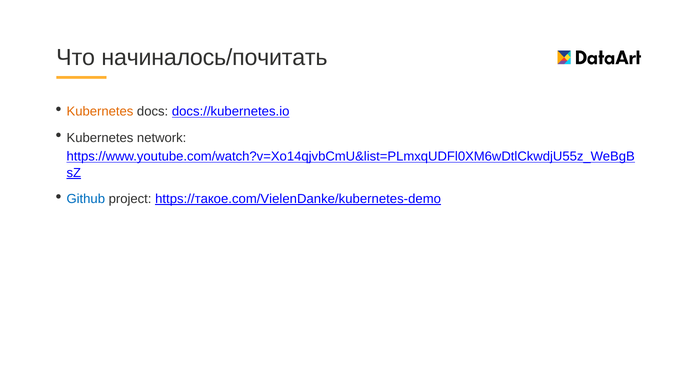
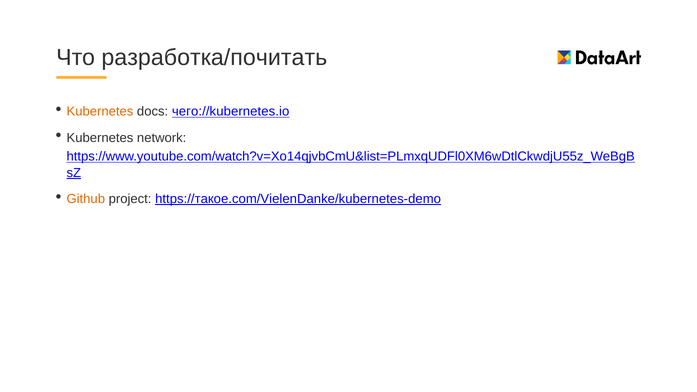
начиналось/почитать: начиналось/почитать -> разработка/почитать (214, 57)
docs://kubernetes.io: docs://kubernetes.io -> чего://kubernetes.io (231, 112)
Github colour: blue -> orange (86, 199)
